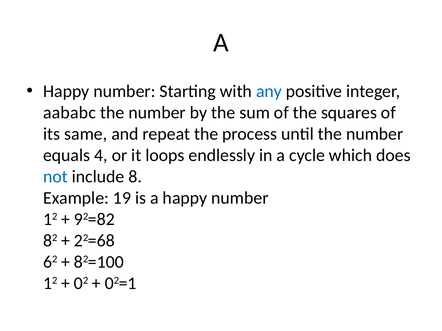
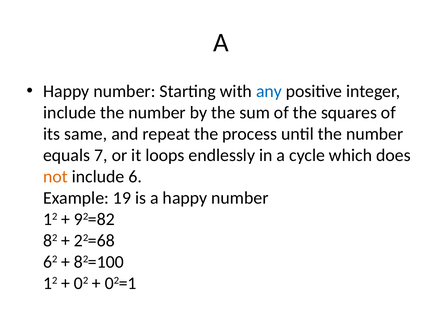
aababc: aababc -> include (70, 113)
4: 4 -> 7 (101, 156)
not colour: blue -> orange (55, 177)
8: 8 -> 6 (135, 177)
